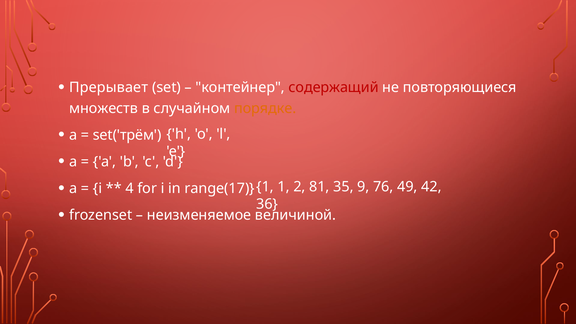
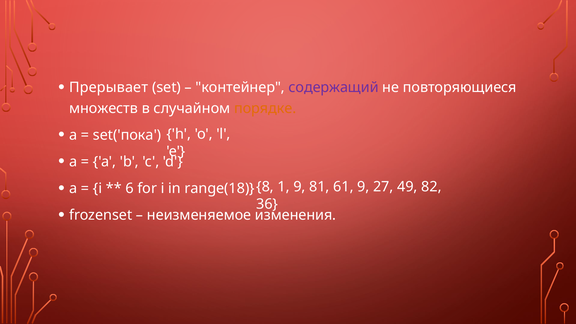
содержащий colour: red -> purple (334, 88)
set('трём: set('трём -> set('пока (127, 135)
4: 4 -> 6 (130, 188)
range(17: range(17 -> range(18 (220, 188)
1: 1 -> 8 (265, 187)
1 2: 2 -> 9 (299, 187)
35: 35 -> 61 (343, 187)
76: 76 -> 27 (383, 187)
42: 42 -> 82 (431, 187)
величиной: величиной -> изменения (296, 215)
